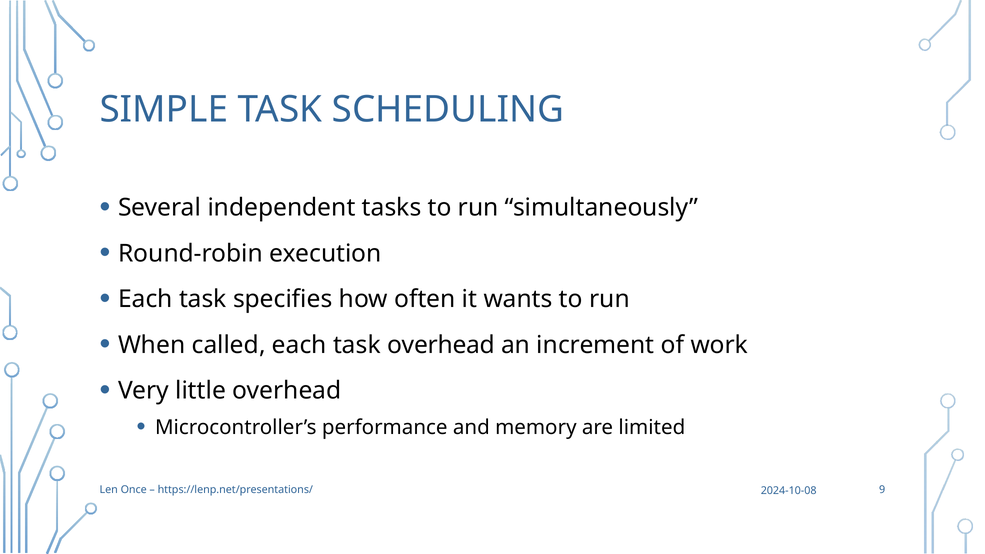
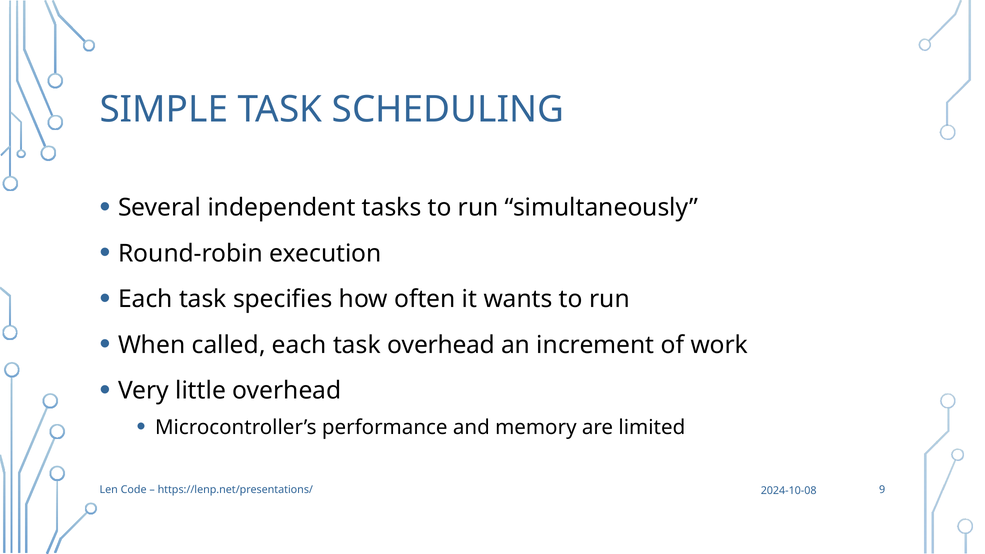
Once: Once -> Code (134, 490)
